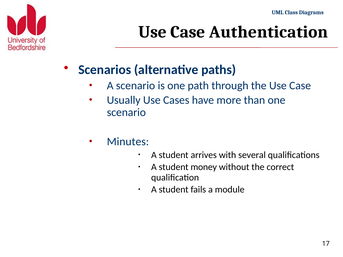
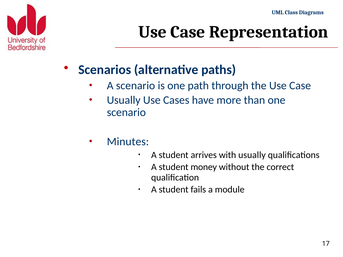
Authentication: Authentication -> Representation (269, 32)
with several: several -> usually (252, 155)
